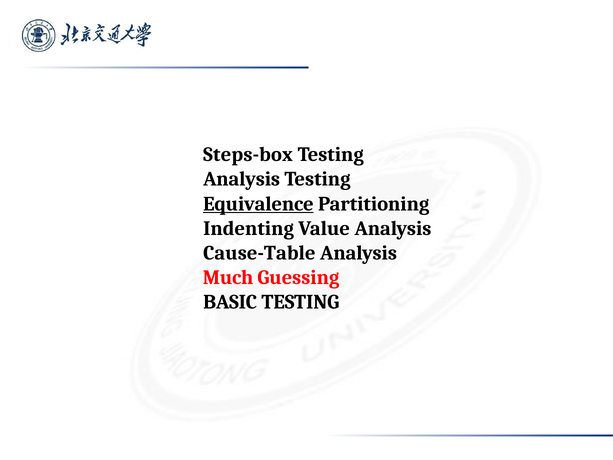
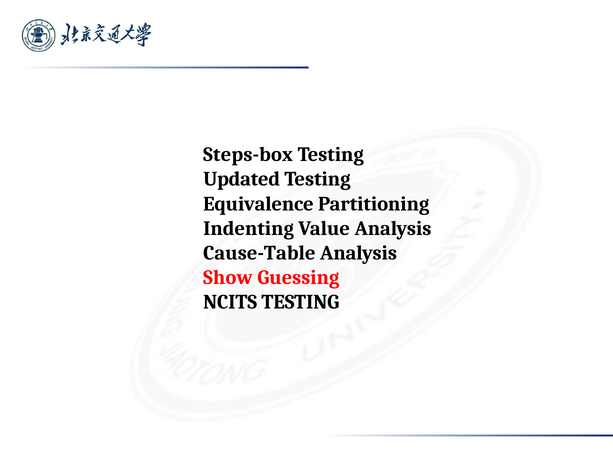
Analysis: Analysis -> Updated (242, 179)
Equivalence underline: present -> none (258, 204)
Much: Much -> Show (228, 277)
BASIC: BASIC -> NCITS (230, 302)
